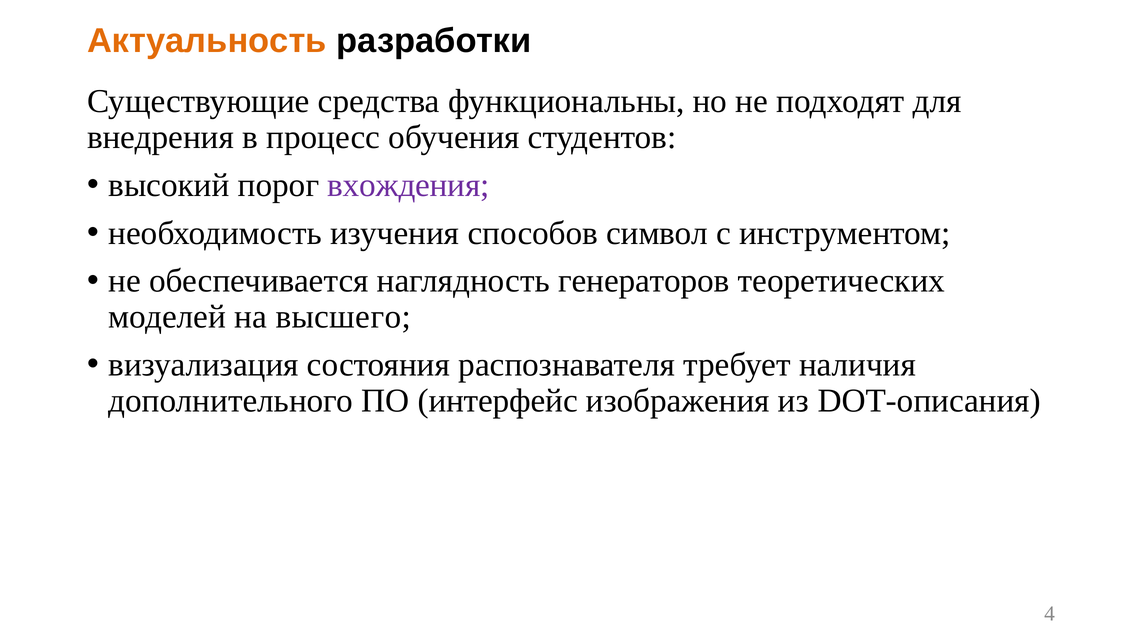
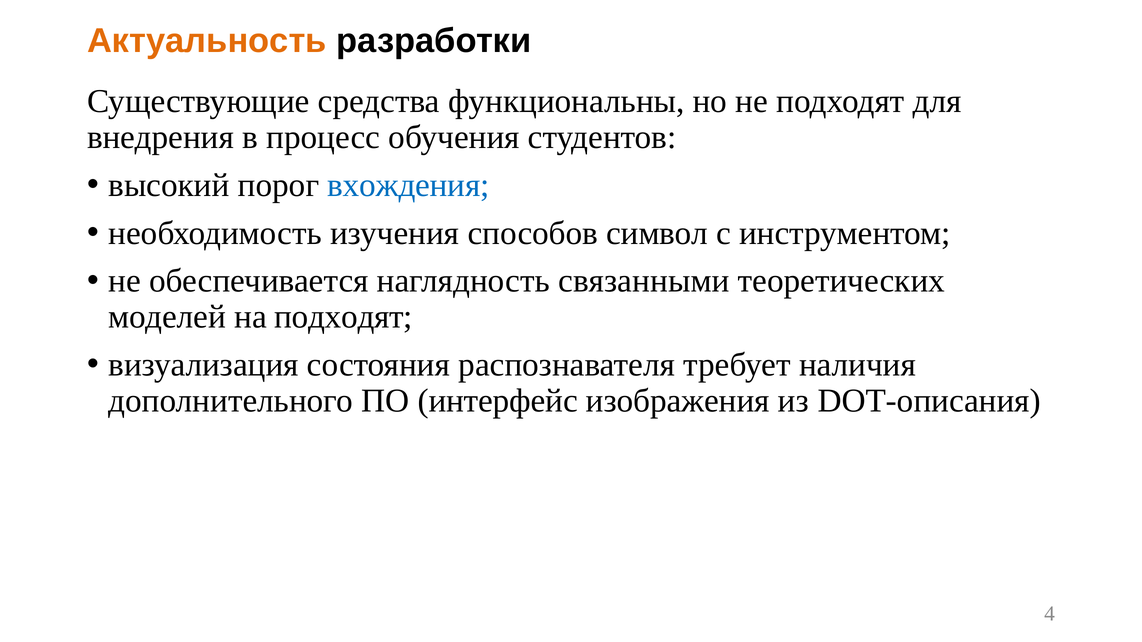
вхождения colour: purple -> blue (408, 185)
генераторов: генераторов -> связанными (644, 281)
на высшего: высшего -> подходят (344, 317)
